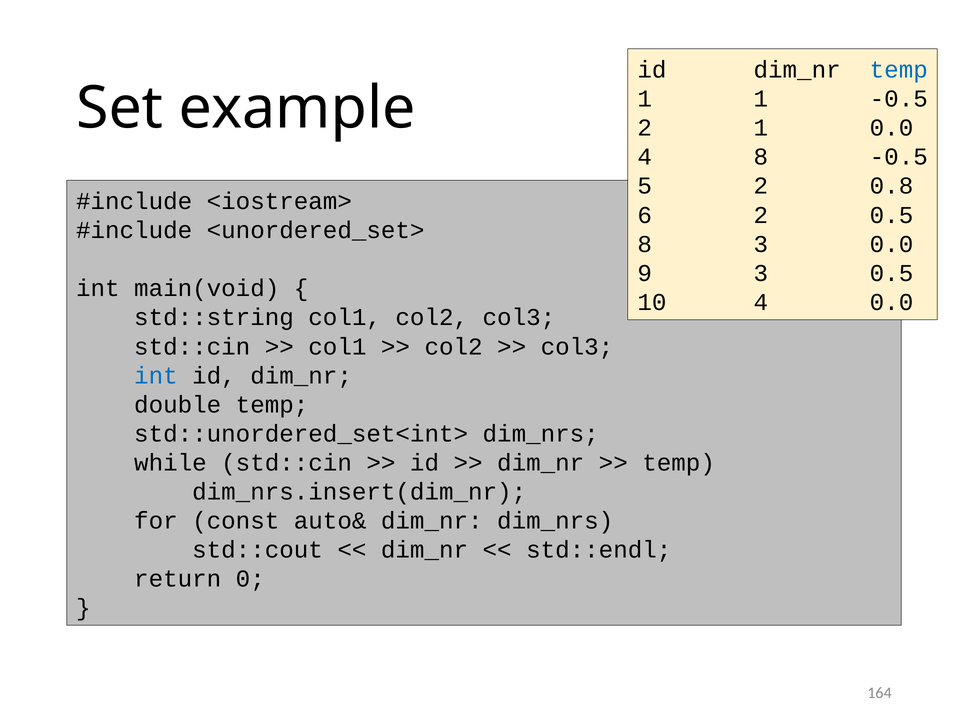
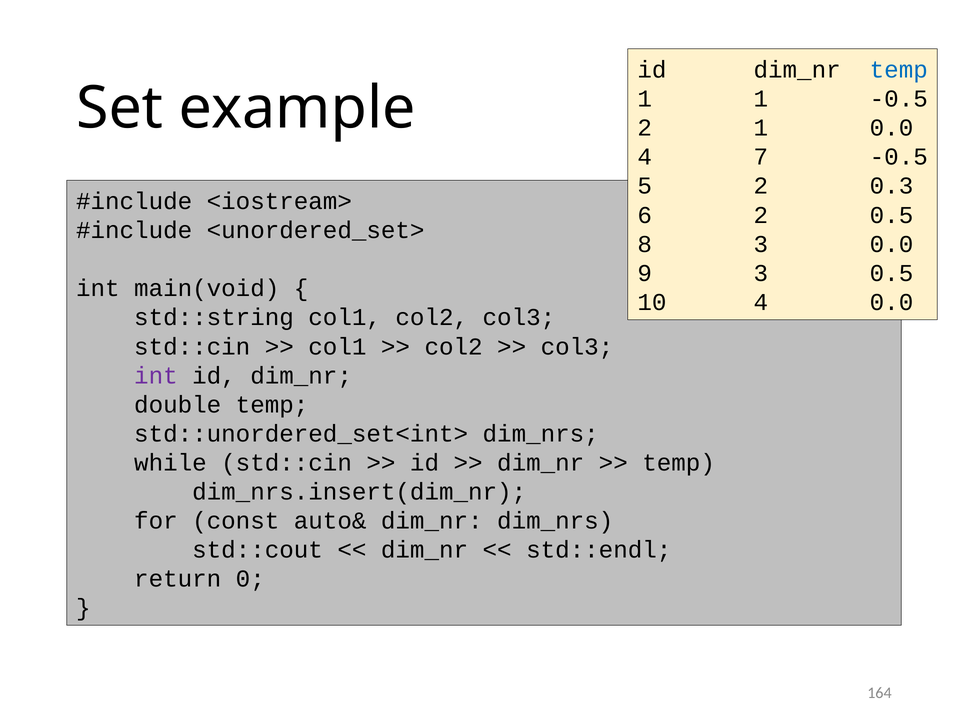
4 8: 8 -> 7 (761, 157)
0.8: 0.8 -> 0.3 (891, 186)
int colour: blue -> purple (156, 376)
